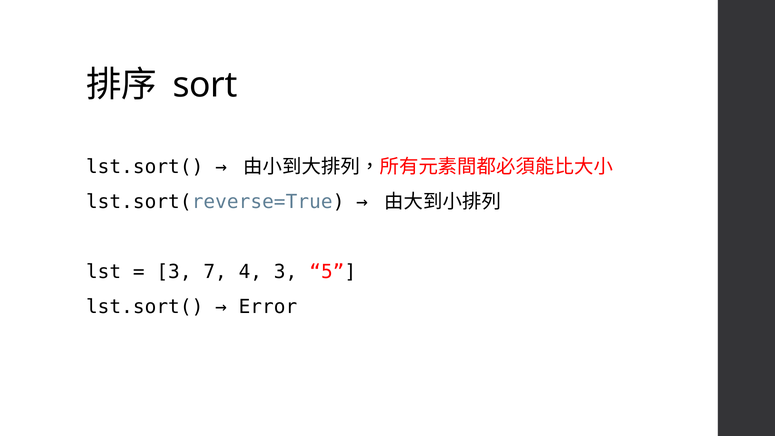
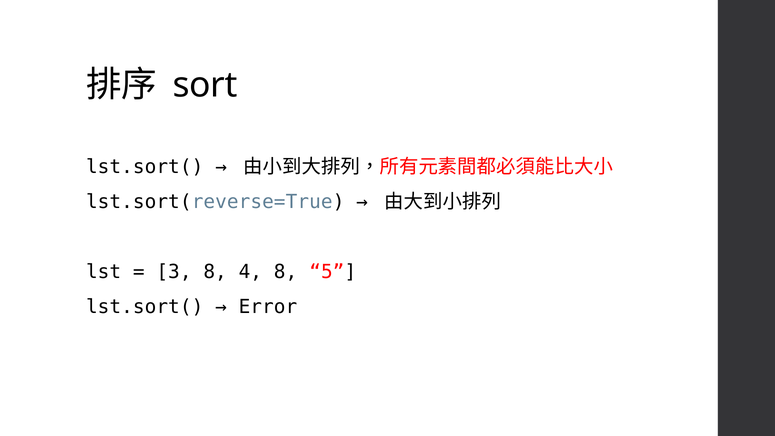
3 7: 7 -> 8 (215, 272)
4 3: 3 -> 8 (286, 272)
